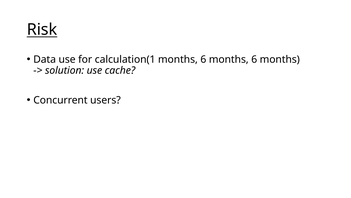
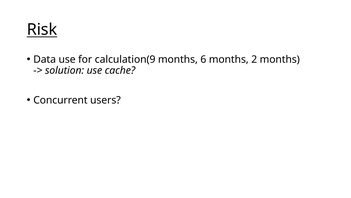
calculation(1: calculation(1 -> calculation(9 (125, 59)
6 months 6: 6 -> 2 (254, 59)
